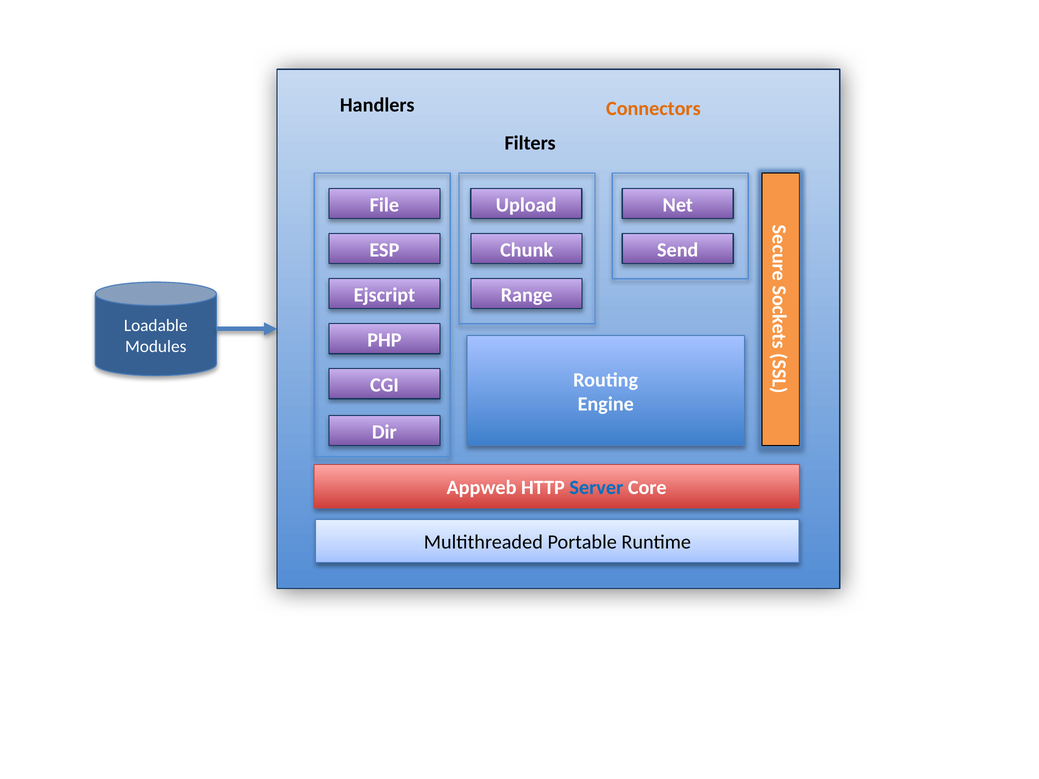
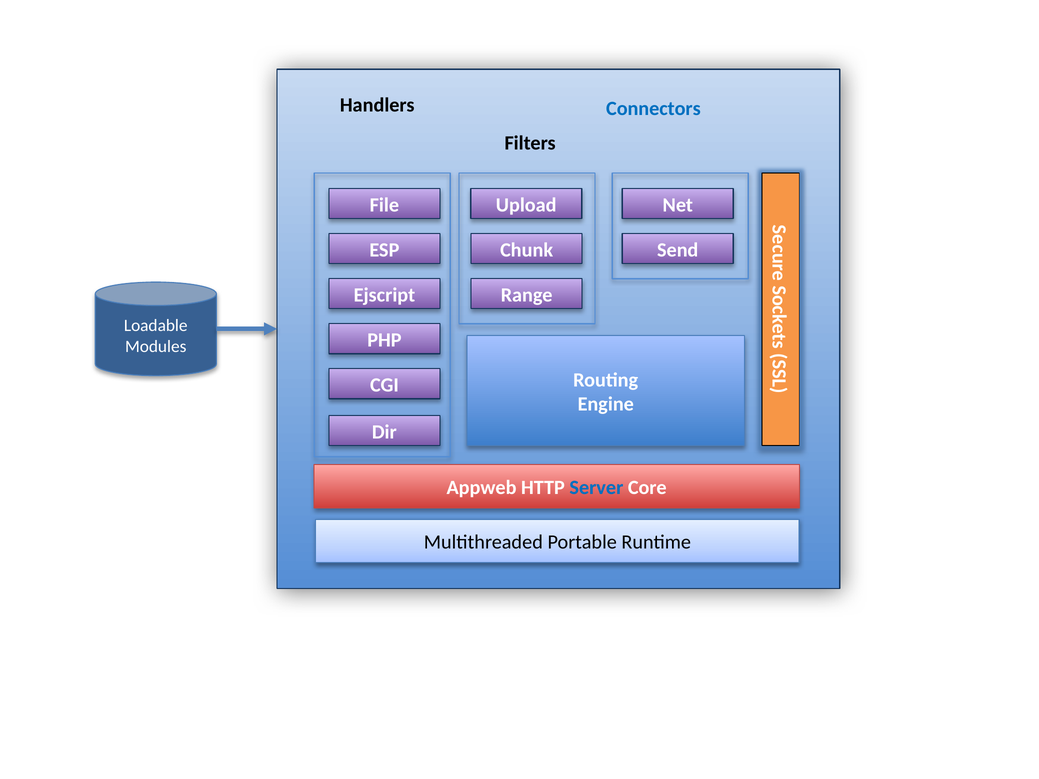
Connectors colour: orange -> blue (653, 109)
